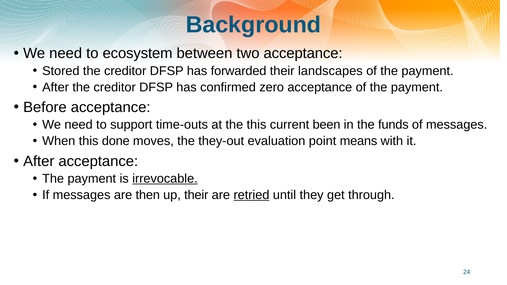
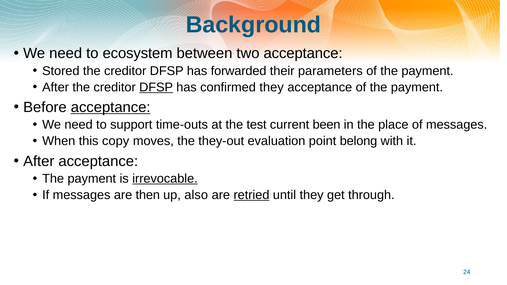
landscapes: landscapes -> parameters (330, 71)
DFSP underline: none -> present (156, 87)
confirmed zero: zero -> they (272, 87)
acceptance underline: none -> present (111, 107)
the this: this -> test (257, 125)
funds: funds -> place (393, 125)
done: done -> copy (116, 141)
means: means -> belong (359, 141)
up their: their -> also (196, 195)
